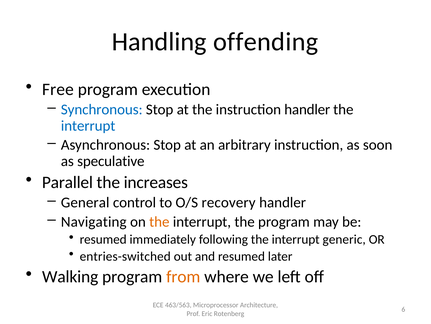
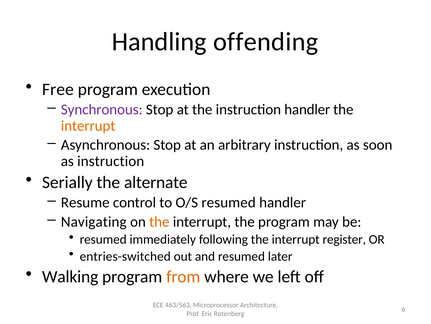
Synchronous colour: blue -> purple (102, 109)
interrupt colour: blue -> orange (88, 126)
as speculative: speculative -> instruction (111, 161)
Parallel: Parallel -> Serially (67, 182)
increases: increases -> alternate (156, 182)
General: General -> Resume (85, 202)
O/S recovery: recovery -> resumed (229, 202)
generic: generic -> register (344, 239)
